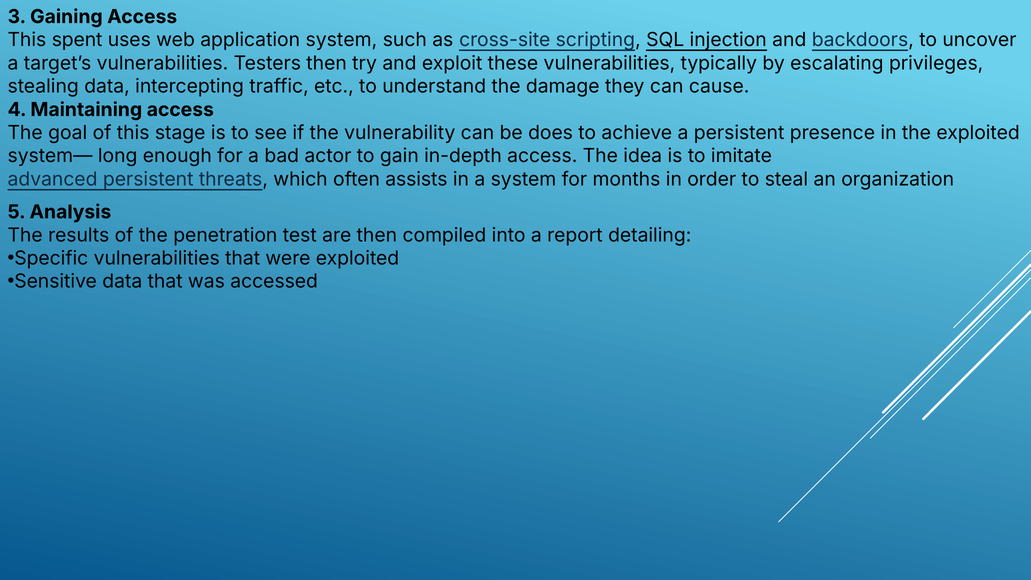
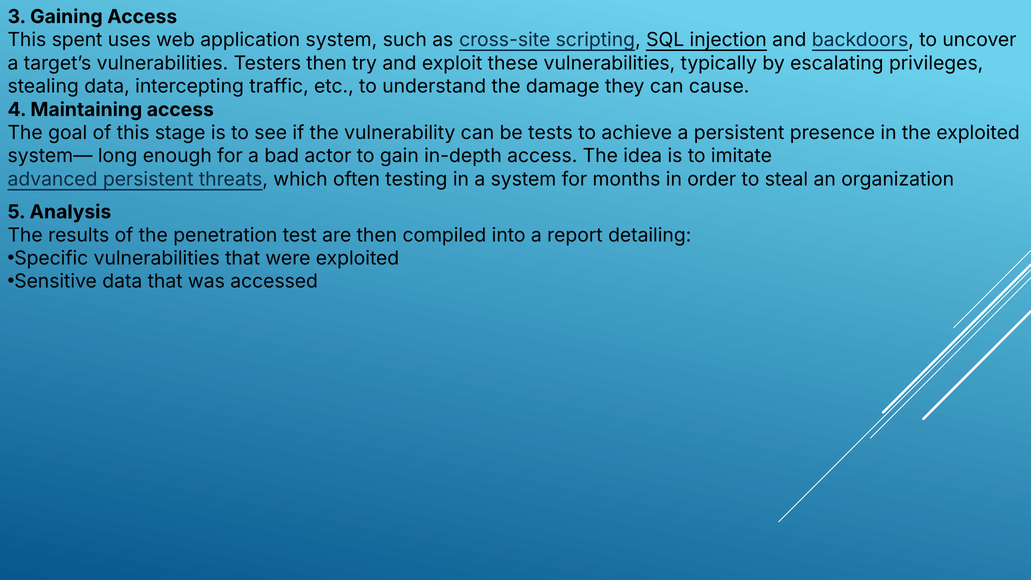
does: does -> tests (550, 133)
assists: assists -> testing (416, 179)
